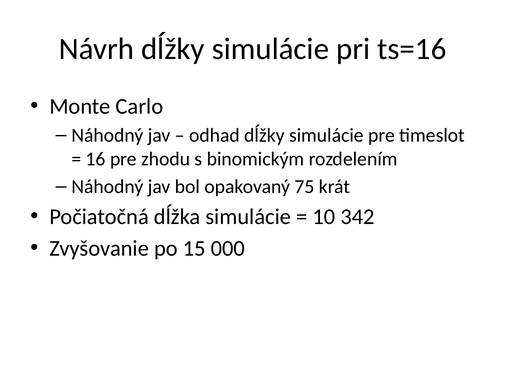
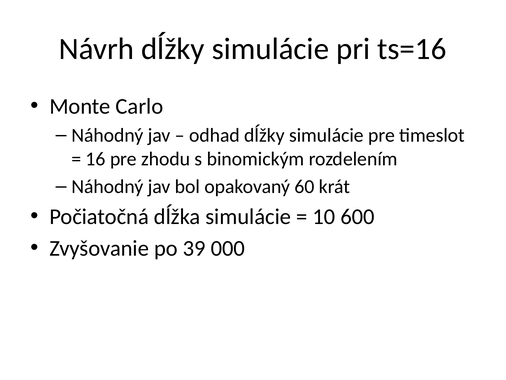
75: 75 -> 60 (304, 186)
342: 342 -> 600 (357, 216)
15: 15 -> 39 (194, 248)
